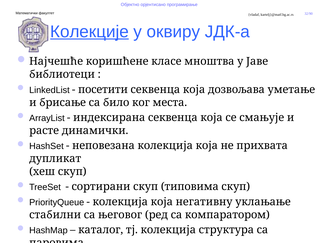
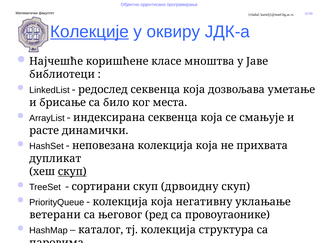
посетити: посетити -> редослед (103, 89)
скуп underline: none -> present (72, 171)
типовима: типовима -> дрвоидну (190, 186)
стабилни: стабилни -> ветерани (55, 214)
компаратором: компаратором -> провоугаонике (227, 214)
